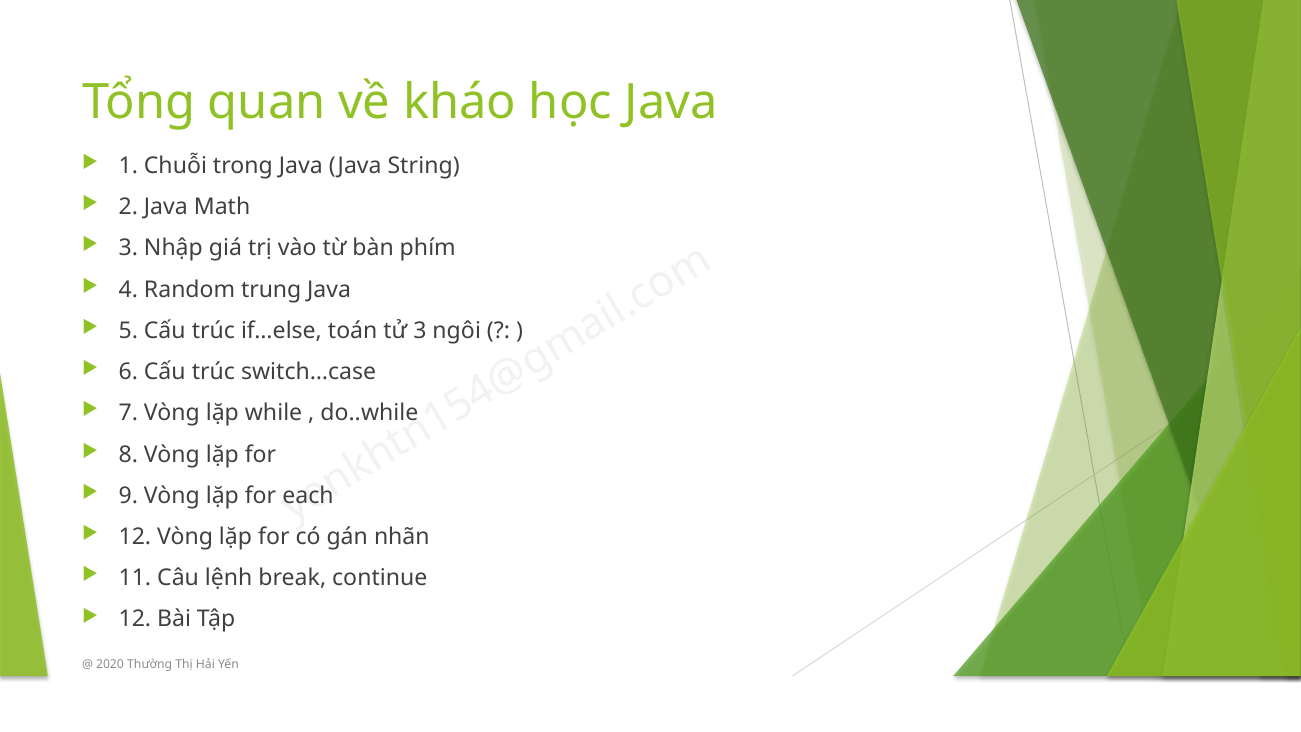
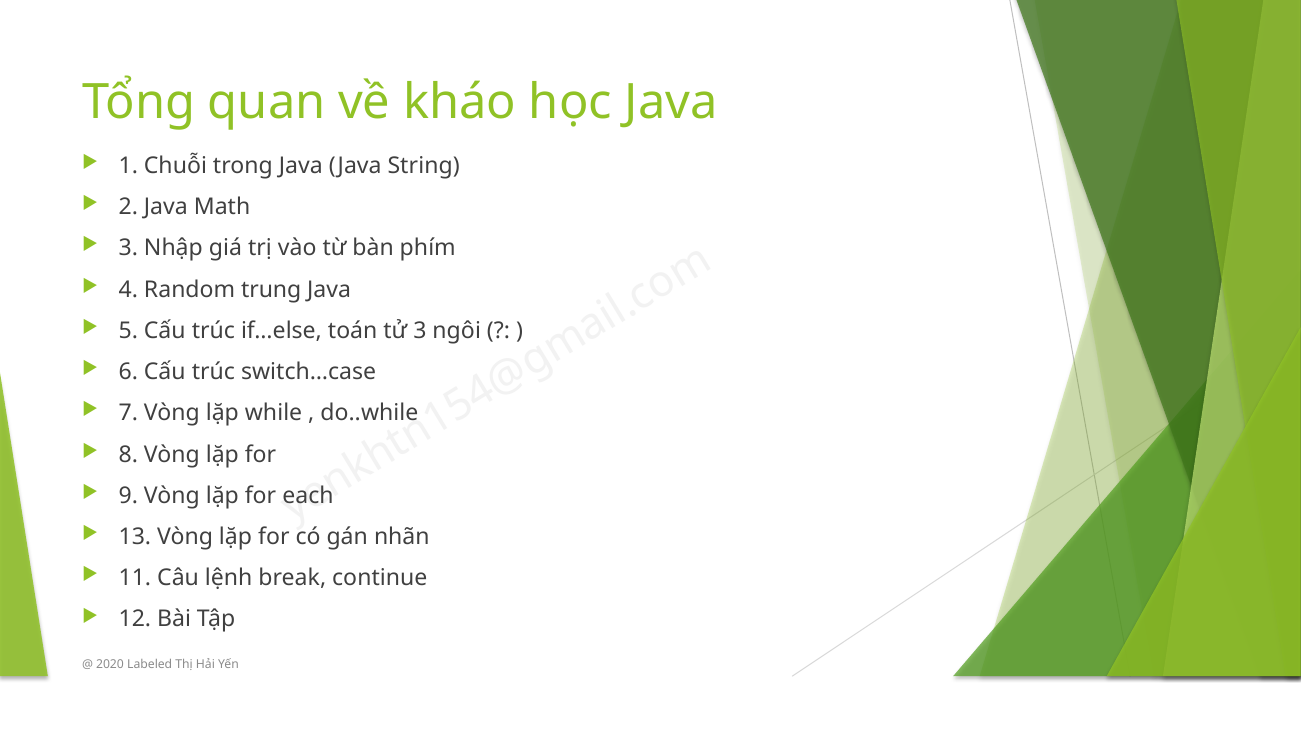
12: 12 -> 13 (135, 537)
Thường: Thường -> Labeled (150, 664)
